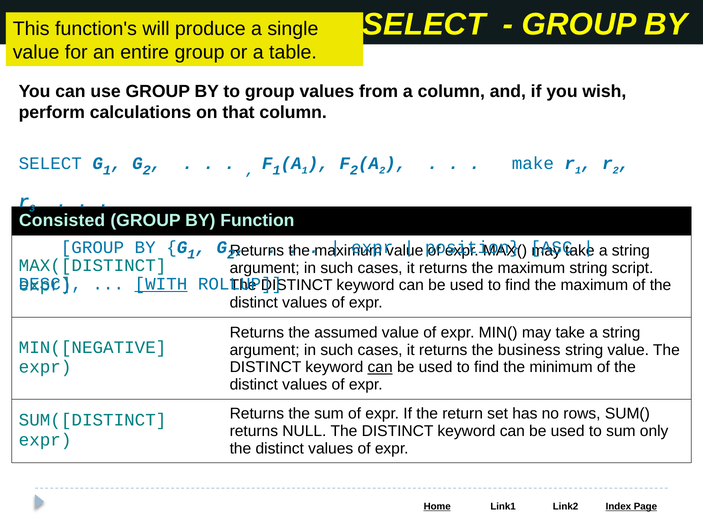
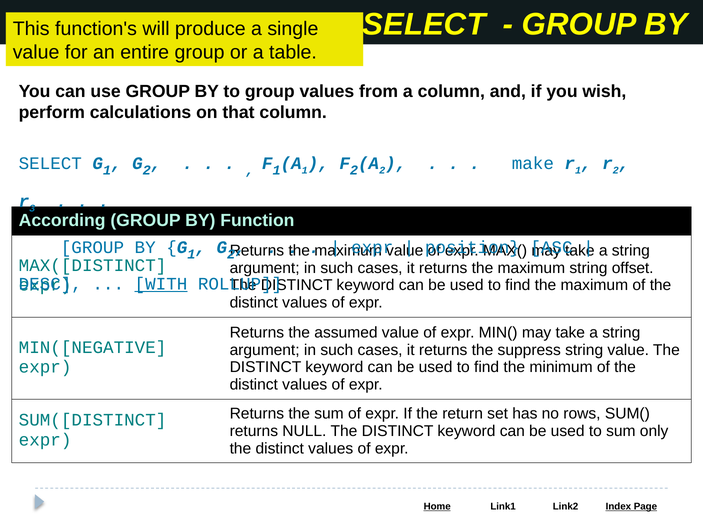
Consisted: Consisted -> According (62, 221)
script: script -> offset (633, 268)
business: business -> suppress (529, 350)
can underline: present -> none (380, 367)
